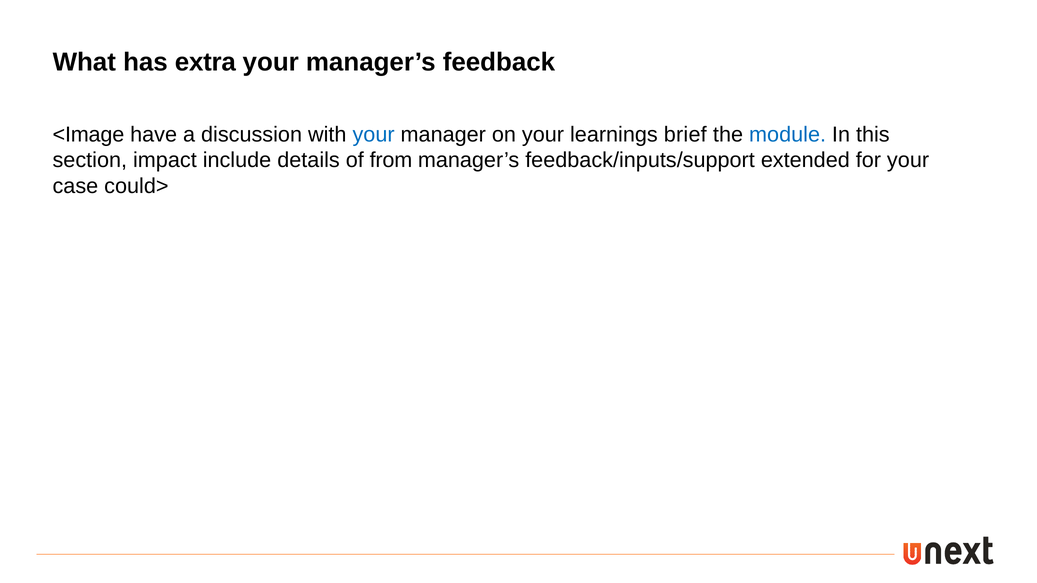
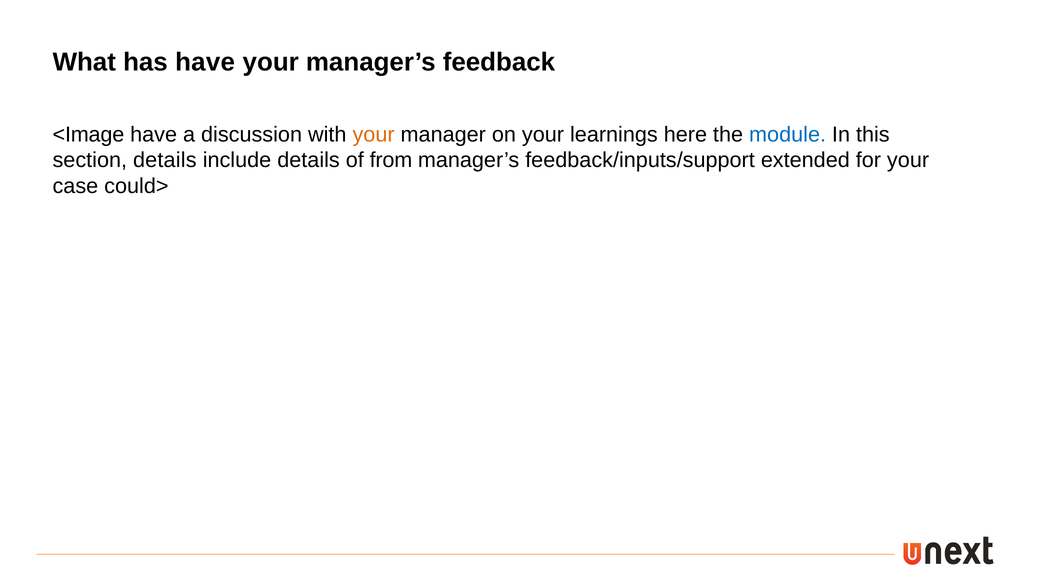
has extra: extra -> have (205, 62)
your colour: blue -> orange (374, 135)
brief: brief -> here (685, 135)
section impact: impact -> details (165, 160)
